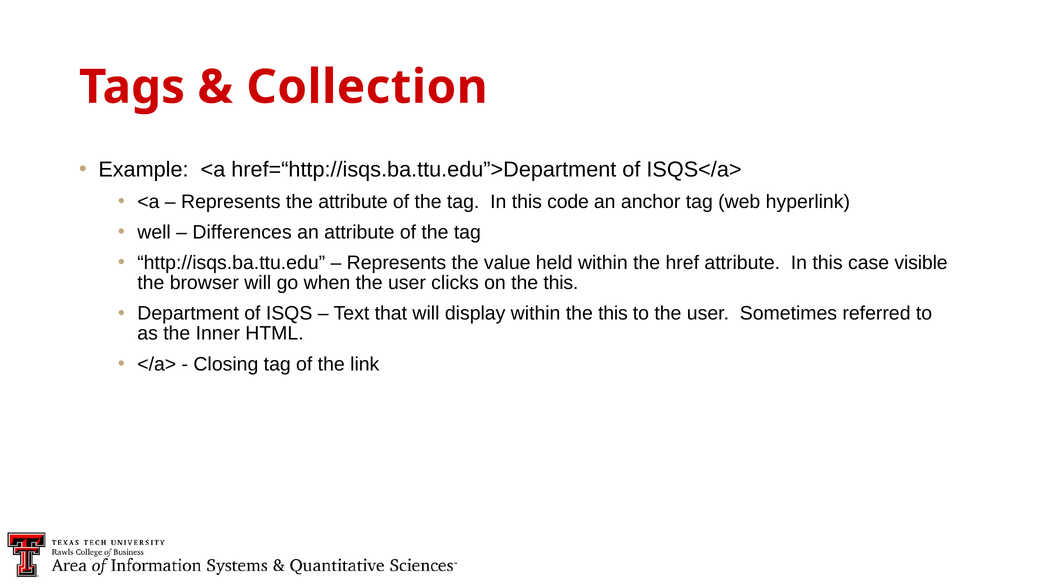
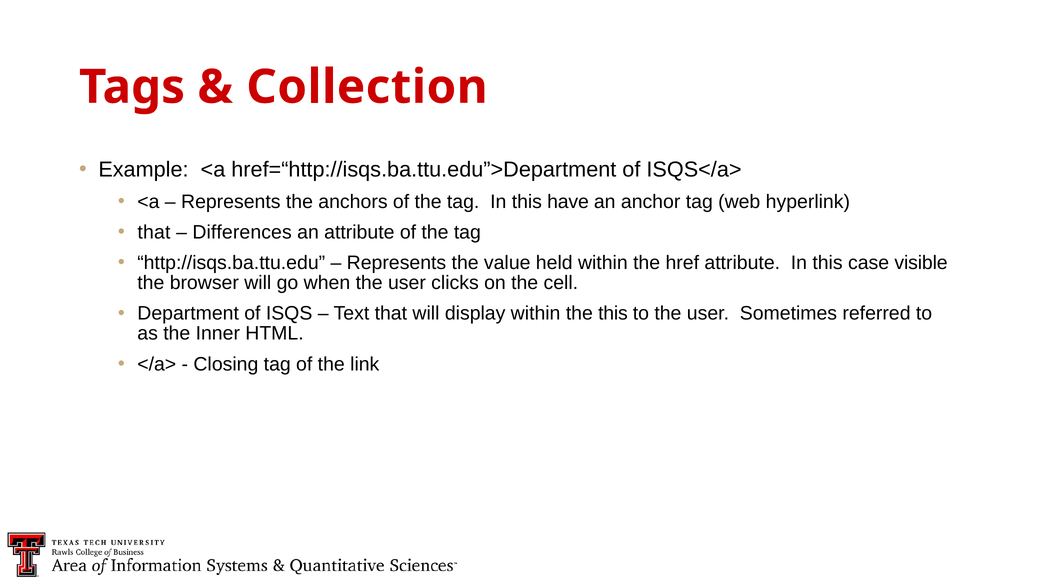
the attribute: attribute -> anchors (353, 202)
code: code -> have (568, 202)
well: well -> that (154, 232)
on the this: this -> cell (561, 283)
